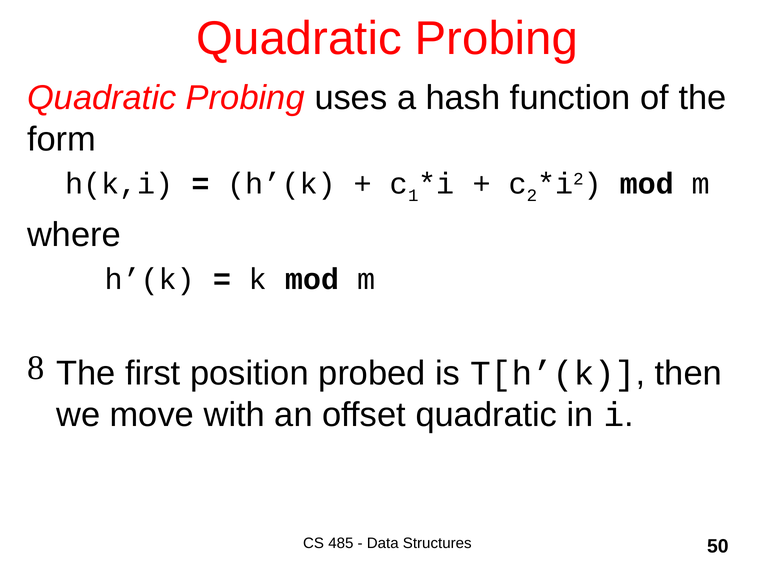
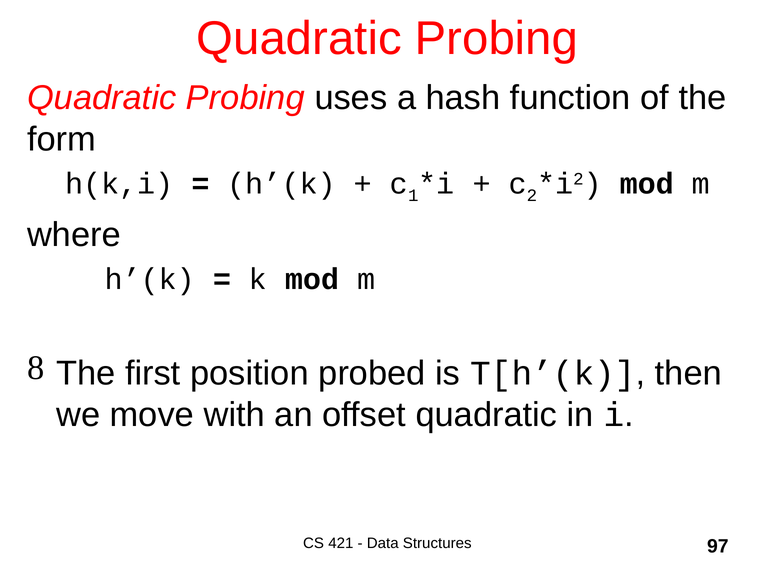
485: 485 -> 421 (341, 544)
50: 50 -> 97 (718, 546)
